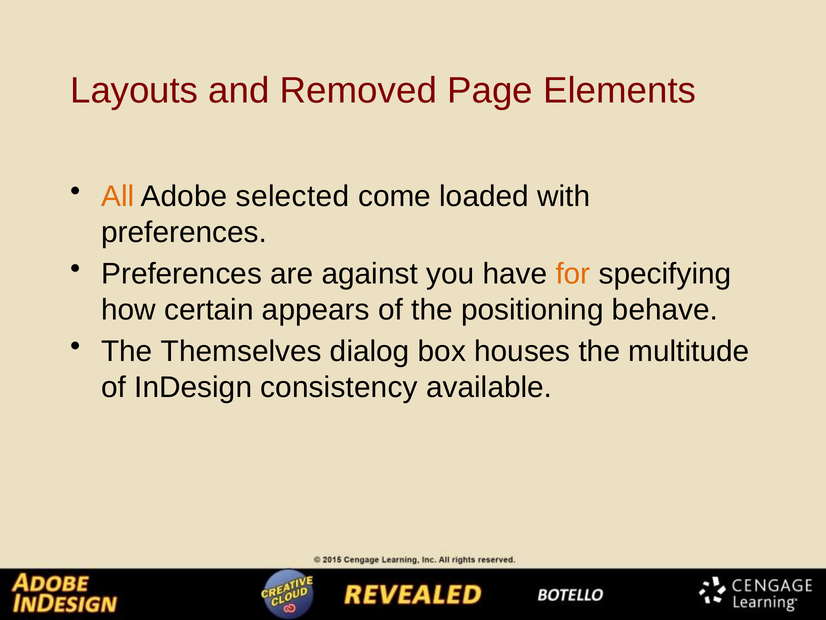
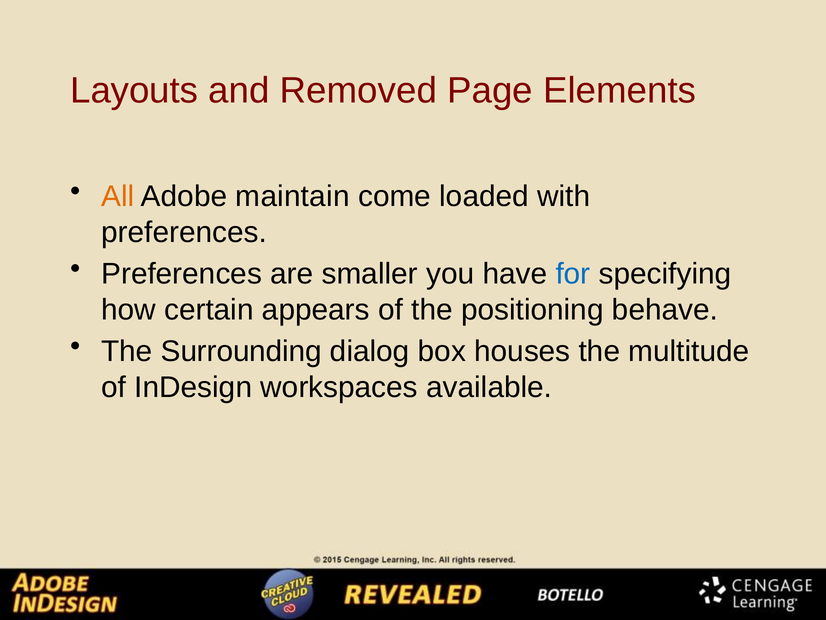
selected: selected -> maintain (293, 196)
against: against -> smaller (370, 274)
for colour: orange -> blue (573, 274)
Themselves: Themselves -> Surrounding (241, 351)
consistency: consistency -> workspaces (339, 387)
